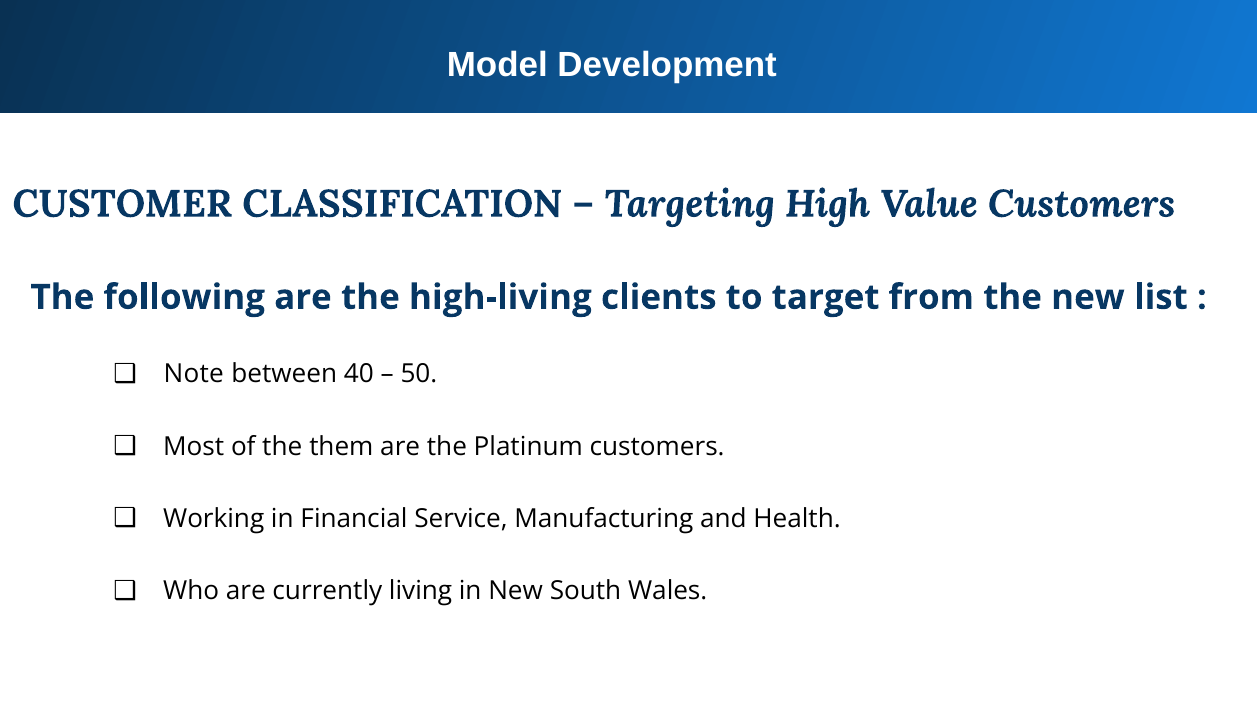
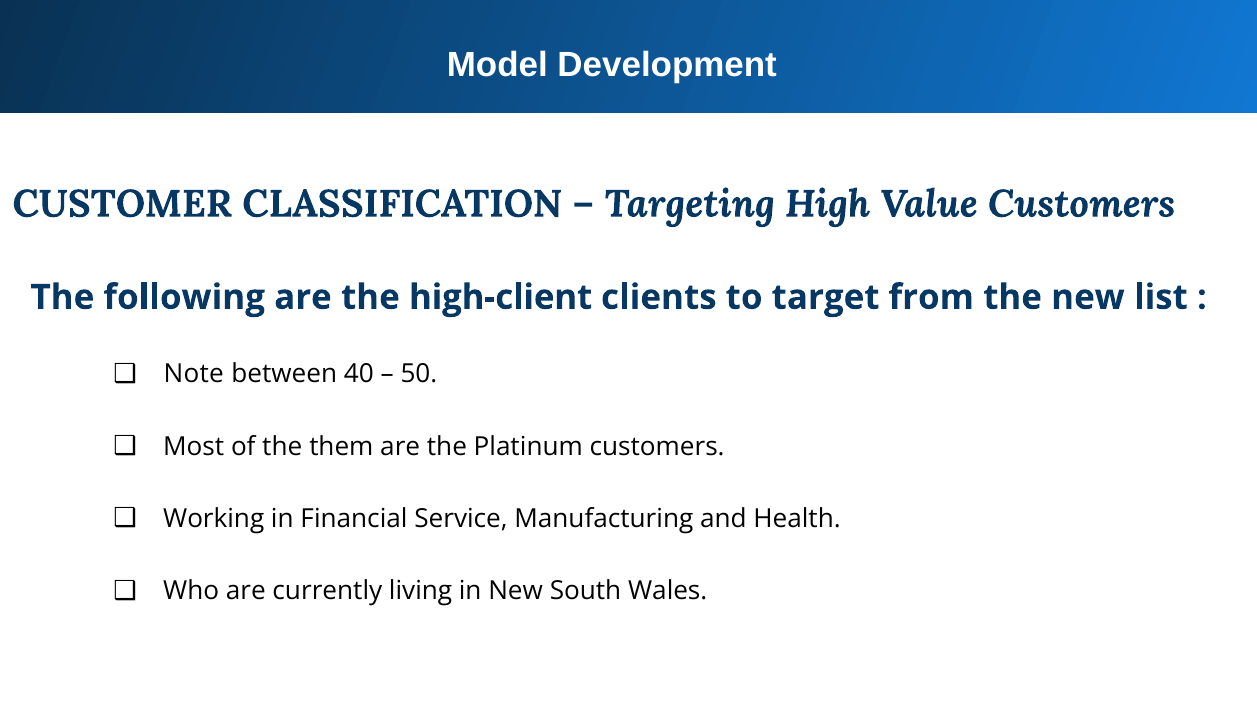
high-living: high-living -> high-client (501, 297)
